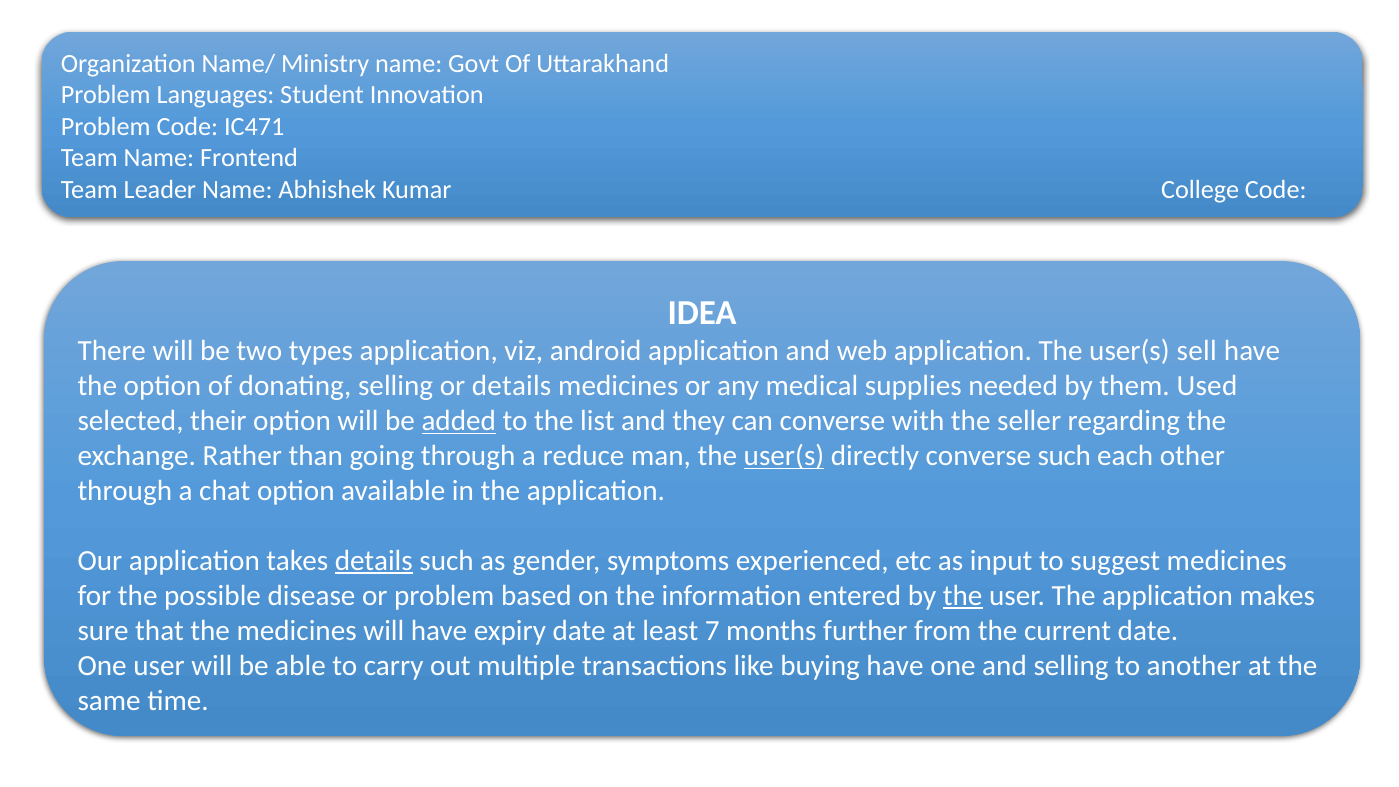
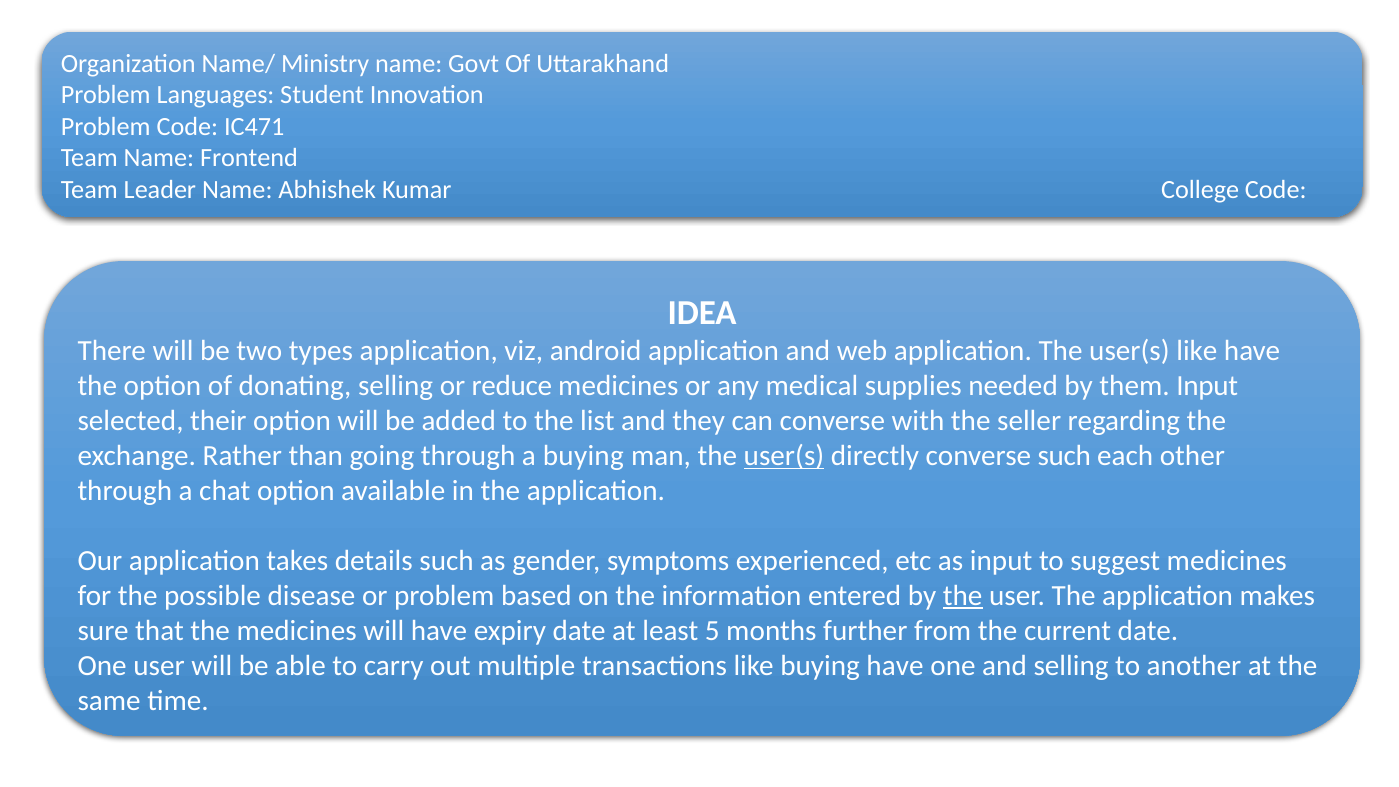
user(s sell: sell -> like (1197, 351)
or details: details -> reduce (512, 386)
them Used: Used -> Input (1207, 386)
added underline: present -> none (459, 421)
a reduce: reduce -> buying (583, 456)
details underline: present -> none (374, 561)
7: 7 -> 5 (712, 631)
